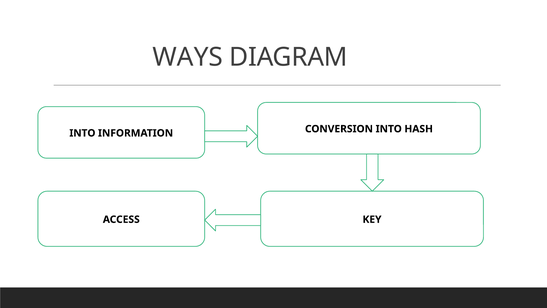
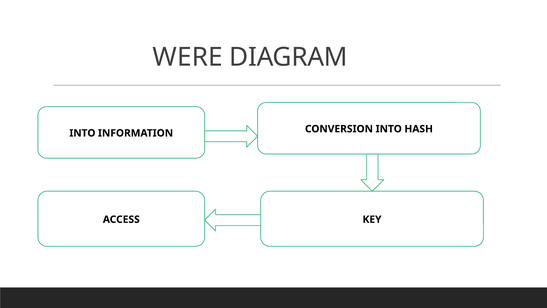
WAYS: WAYS -> WERE (188, 57)
